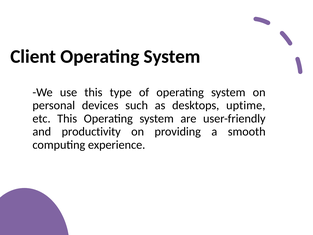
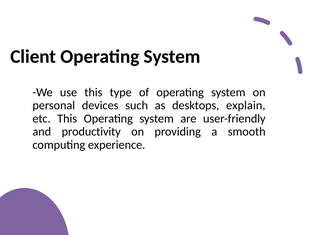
uptime: uptime -> explain (246, 105)
